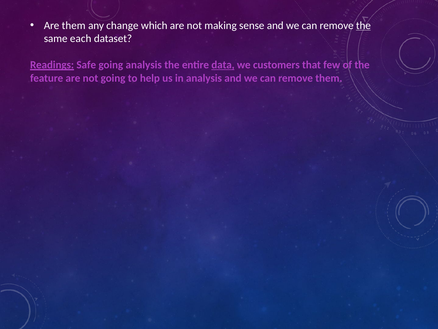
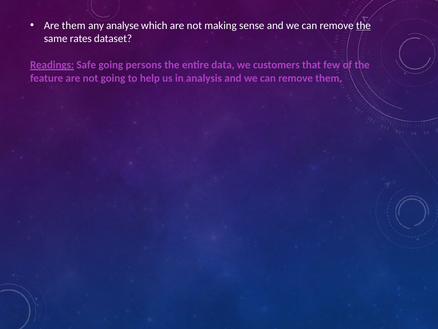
change: change -> analyse (122, 25)
each: each -> rates (81, 39)
going analysis: analysis -> persons (144, 65)
data underline: present -> none (223, 65)
